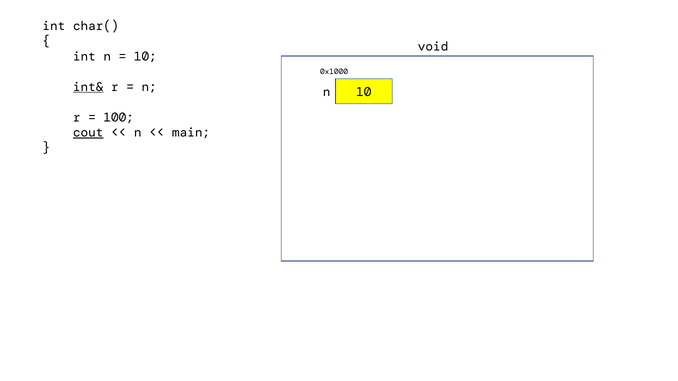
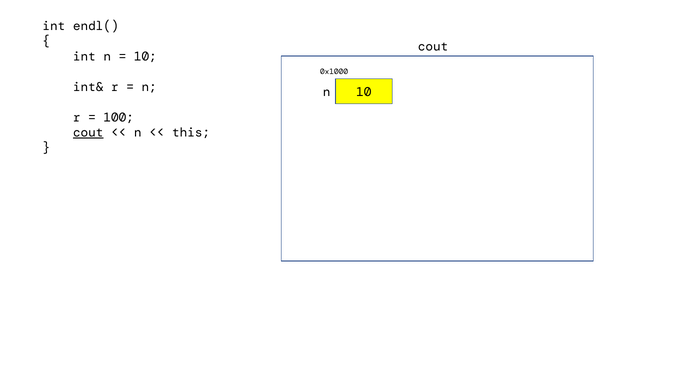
char(: char( -> endl( (96, 26)
void: void -> cout (433, 47)
int& underline: present -> none (88, 87)
main: main -> this (191, 133)
